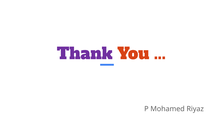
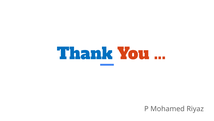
Thank colour: purple -> blue (85, 54)
